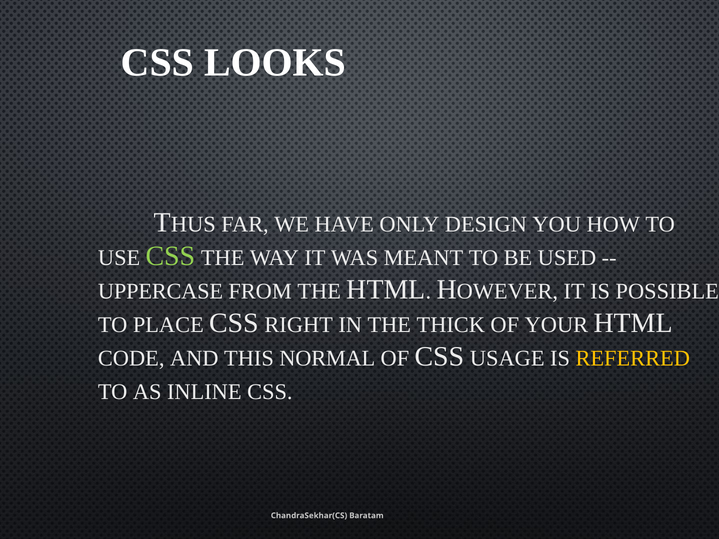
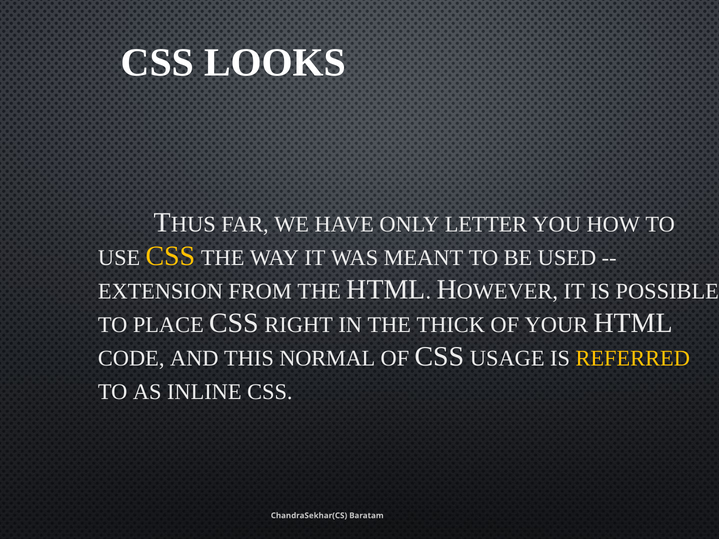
DESIGN: DESIGN -> LETTER (486, 224)
CSS colour: light green -> yellow (171, 256)
UPPERCASE: UPPERCASE -> EXTENSION (160, 291)
